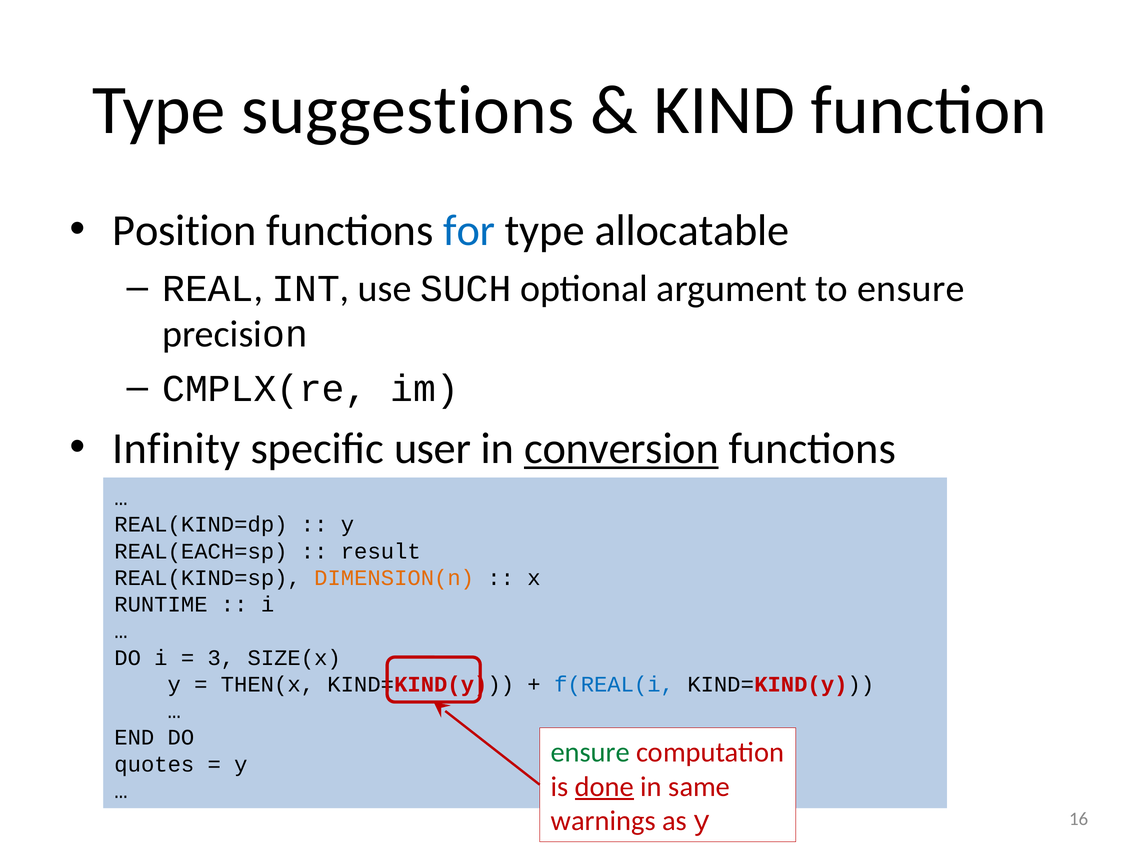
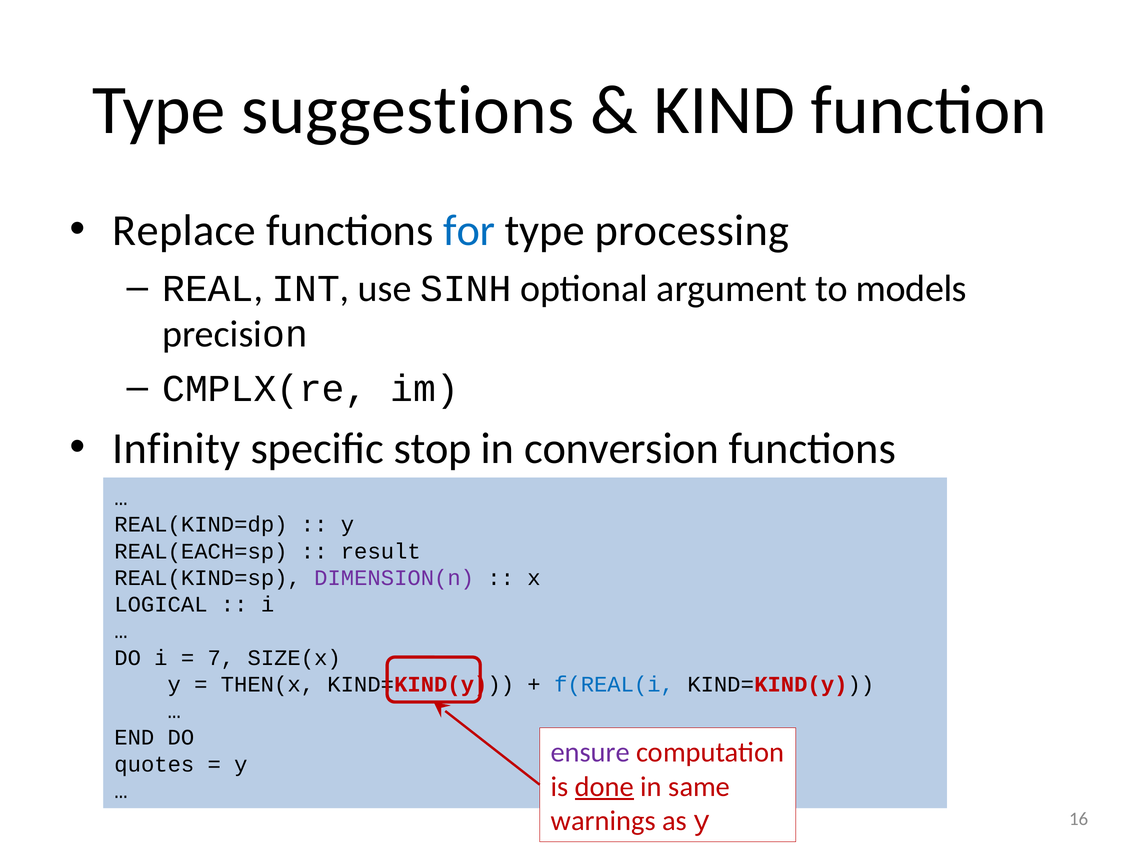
Position: Position -> Replace (184, 231)
allocatable: allocatable -> processing (692, 231)
SUCH: SUCH -> SINH (466, 289)
to ensure: ensure -> models (911, 289)
user: user -> stop (433, 449)
conversion underline: present -> none (622, 449)
DIMENSION(n colour: orange -> purple (394, 578)
RUNTIME: RUNTIME -> LOGICAL (161, 605)
3: 3 -> 7 (221, 658)
ensure colour: green -> purple (590, 752)
